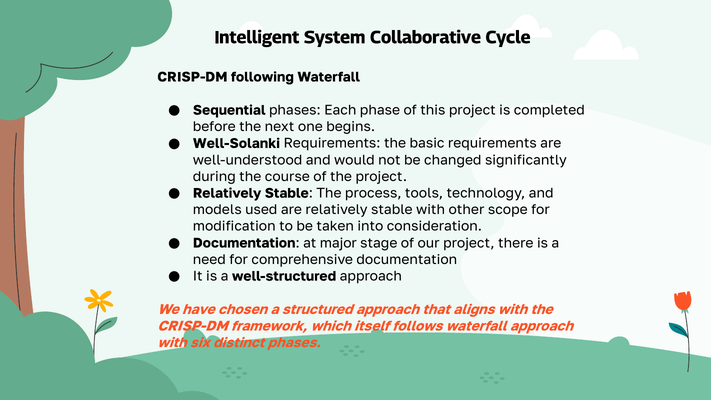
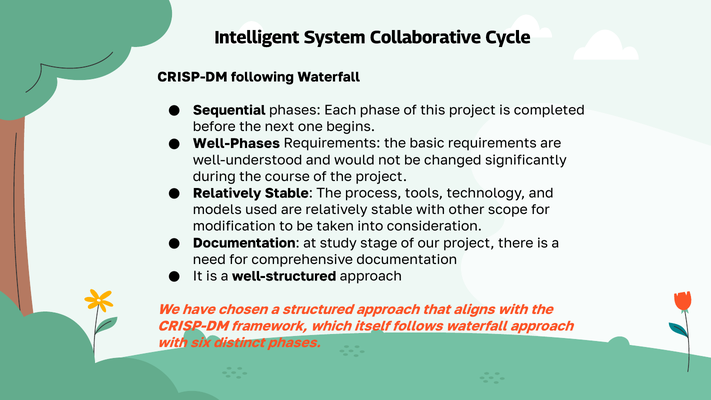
Well-Solanki: Well-Solanki -> Well-Phases (236, 143)
major: major -> study (338, 243)
